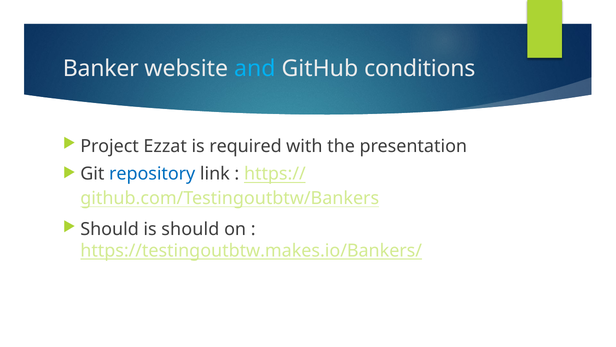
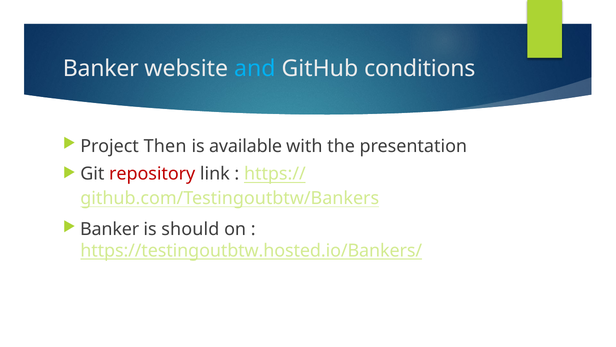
Ezzat: Ezzat -> Then (165, 146)
required: required -> available (246, 146)
repository colour: blue -> red (152, 174)
Should: Should -> Banker (110, 229)
https://testingoutbtw.makes.io/Bankers/: https://testingoutbtw.makes.io/Bankers/ -> https://testingoutbtw.hosted.io/Bankers/ (251, 251)
